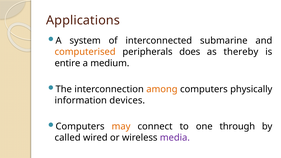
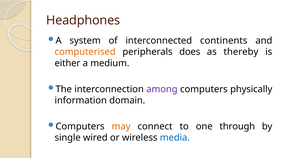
Applications: Applications -> Headphones (83, 20)
submarine: submarine -> continents (224, 41)
entire: entire -> either (67, 63)
among colour: orange -> purple (162, 89)
devices: devices -> domain (127, 100)
called: called -> single (68, 138)
media colour: purple -> blue (175, 138)
